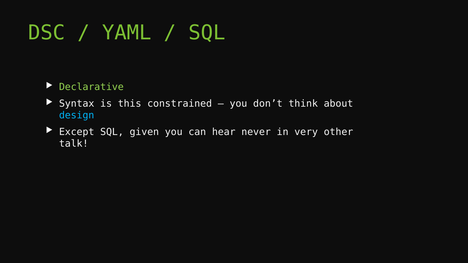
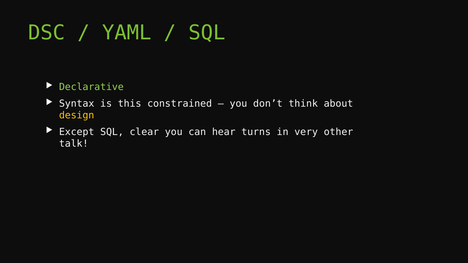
design colour: light blue -> yellow (77, 115)
given: given -> clear (144, 132)
never: never -> turns (256, 132)
